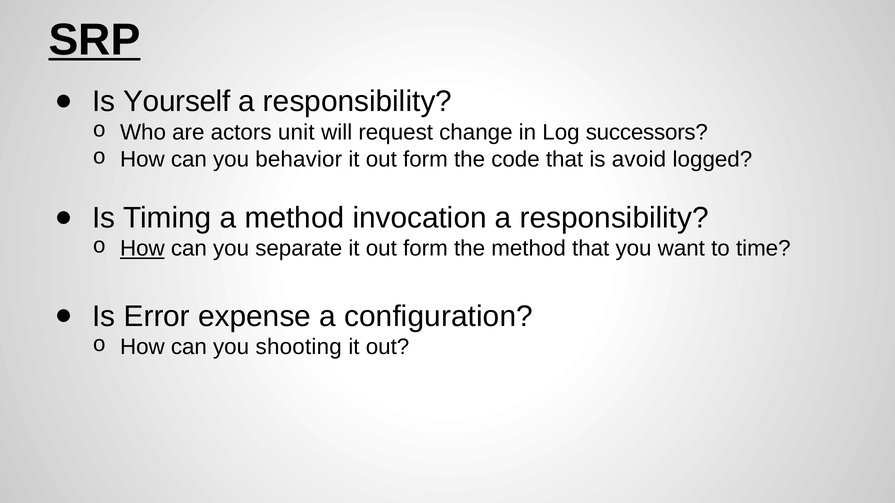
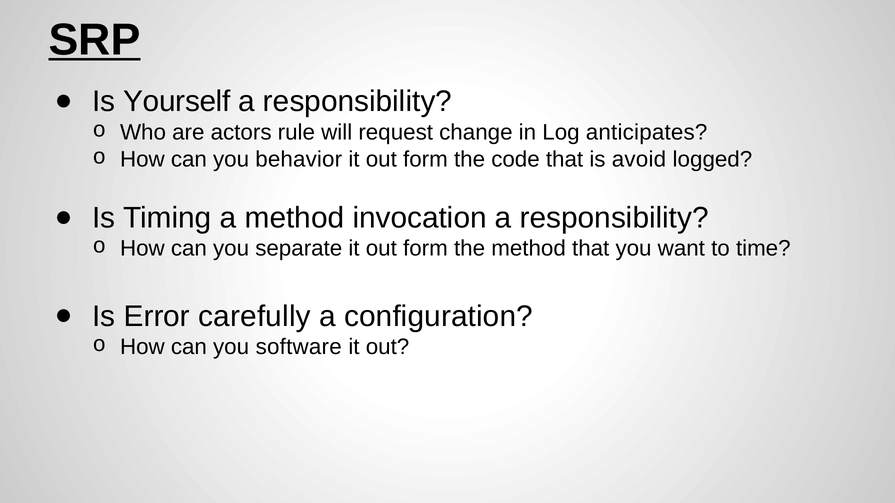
unit: unit -> rule (296, 132)
successors: successors -> anticipates (647, 132)
How underline: present -> none (142, 249)
expense: expense -> carefully (255, 316)
shooting: shooting -> software (299, 347)
